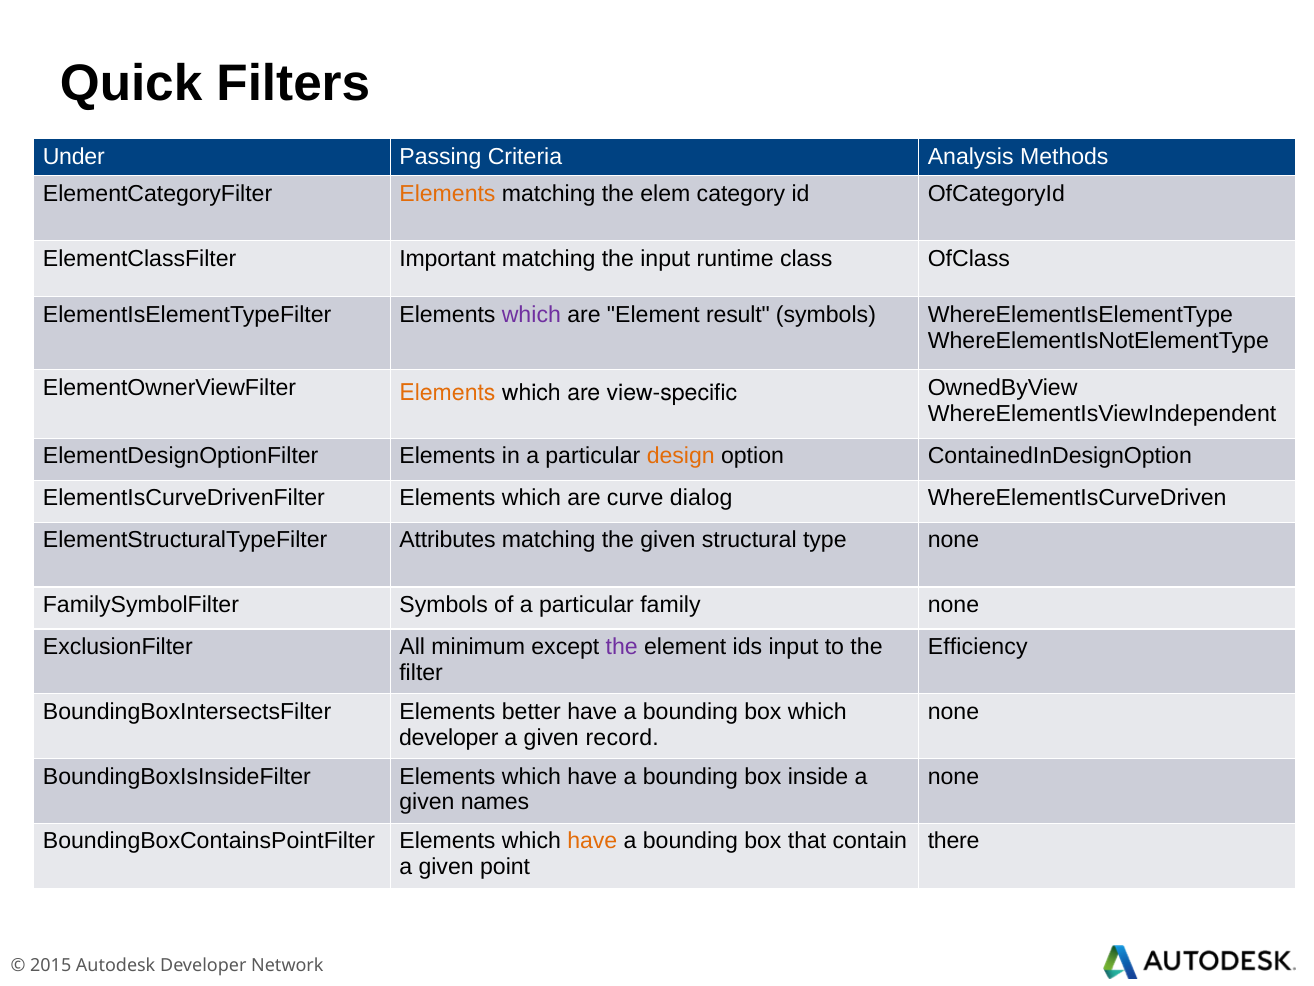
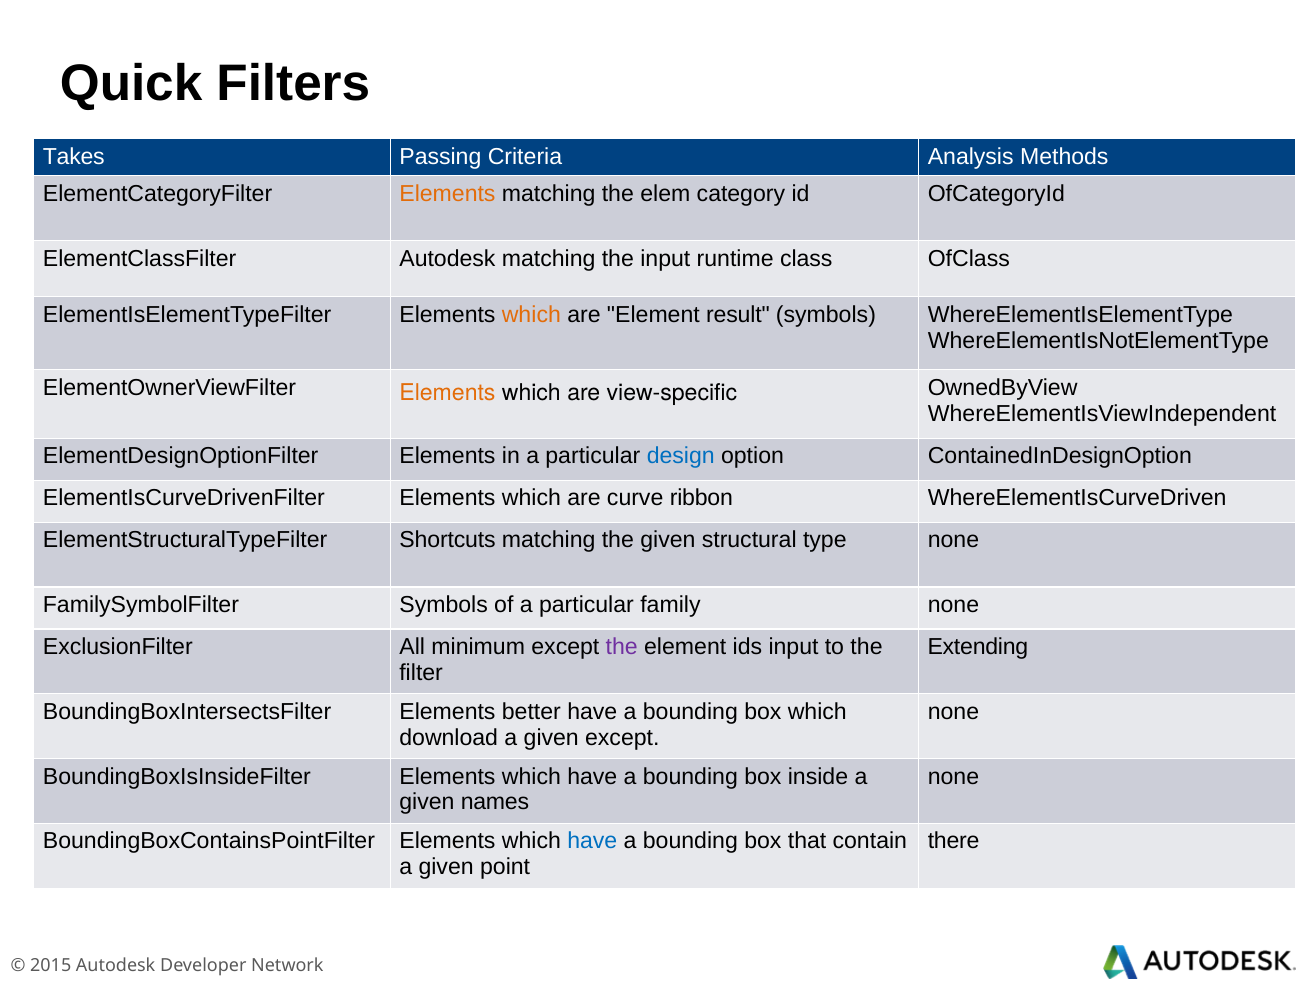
Under: Under -> Takes (74, 157)
ElementClassFilter Important: Important -> Autodesk (447, 258)
which colour: purple -> orange (531, 314)
design colour: orange -> blue (681, 456)
dialog: dialog -> ribbon (701, 498)
Attributes: Attributes -> Shortcuts (448, 540)
Efficiency: Efficiency -> Extending (978, 647)
developer: developer -> download (449, 737)
given record: record -> except (622, 737)
have colour: orange -> blue (592, 841)
